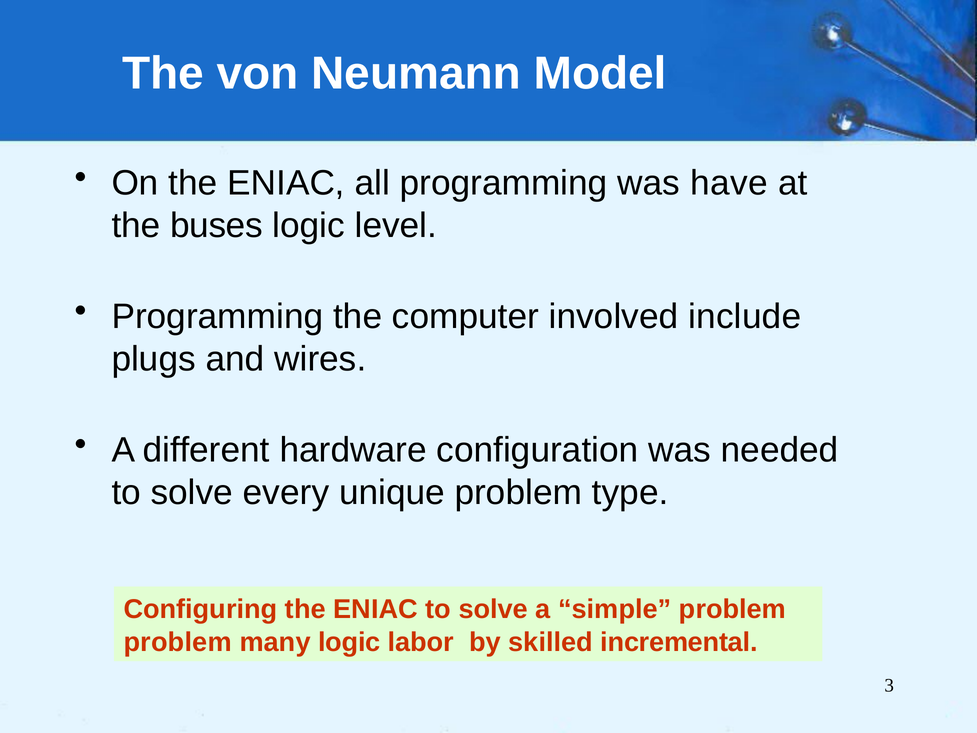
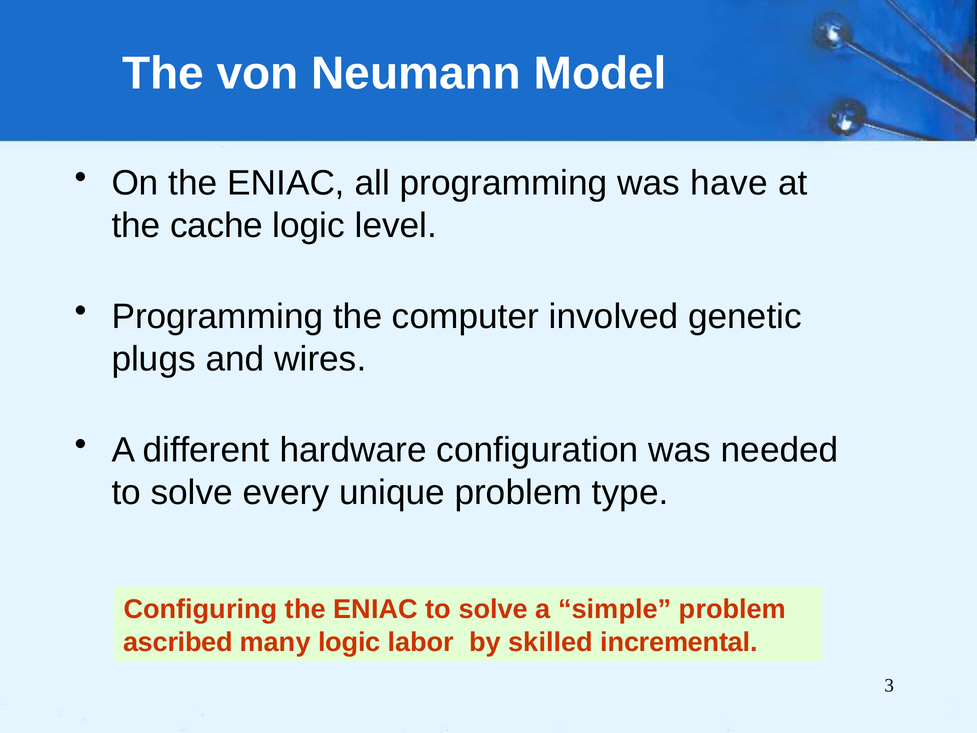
buses: buses -> cache (217, 226)
include: include -> genetic (745, 317)
problem: problem -> ascribed (178, 642)
